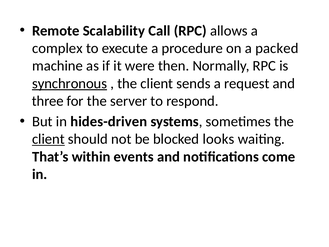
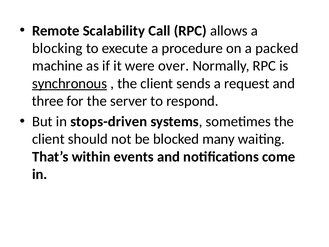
complex: complex -> blocking (57, 48)
then: then -> over (174, 66)
hides-driven: hides-driven -> stops-driven (109, 121)
client underline: present -> none (48, 139)
looks: looks -> many (219, 139)
